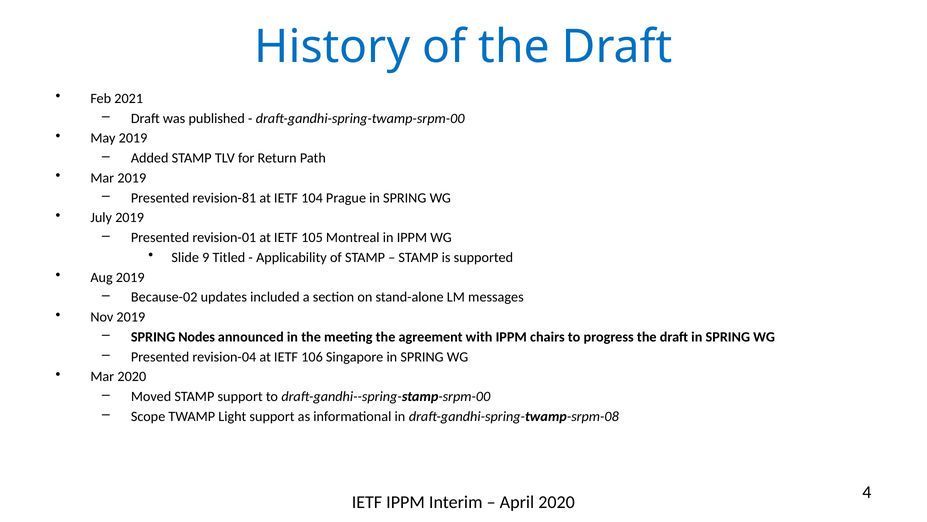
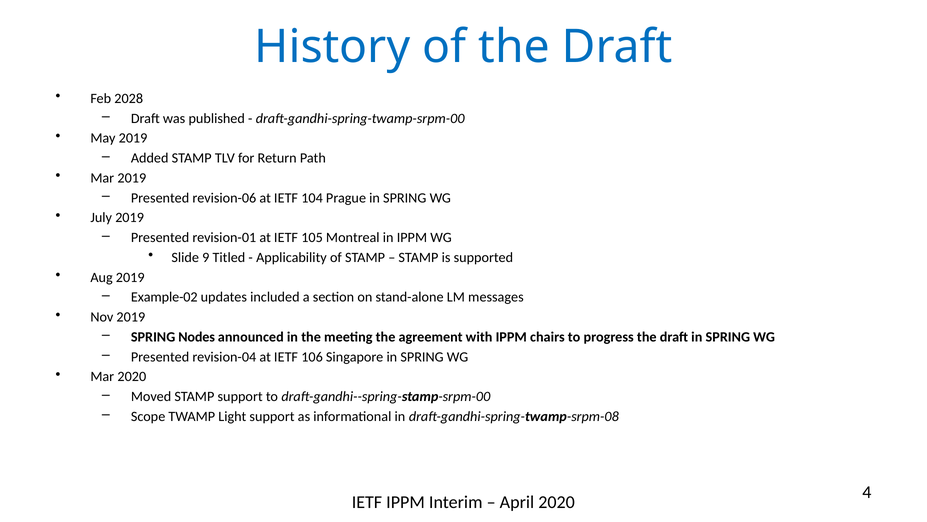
2021: 2021 -> 2028 (129, 98)
revision-81: revision-81 -> revision-06 (224, 198)
Because-02: Because-02 -> Example-02 (164, 297)
